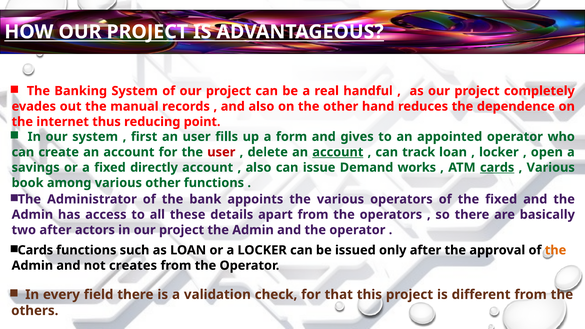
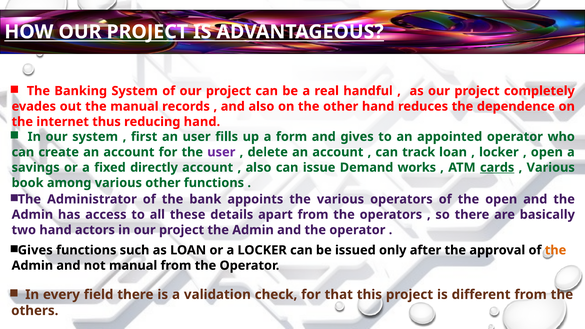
reducing point: point -> hand (202, 122)
user colour: red -> purple (221, 152)
account underline: present -> none (338, 152)
the fixed: fixed -> open (501, 199)
two after: after -> hand (56, 230)
Cards: Cards -> Gives (35, 250)
not creates: creates -> manual (133, 266)
